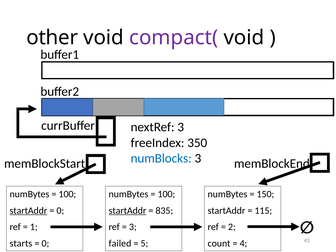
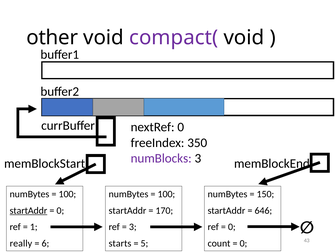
nextRef 3: 3 -> 0 (181, 127)
numBlocks colour: blue -> purple (161, 158)
startAddr underline: present -> none (127, 211)
835: 835 -> 170 (164, 211)
115: 115 -> 646 (263, 211)
2: 2 -> 0 (232, 227)
starts: starts -> really (21, 243)
0: 0 -> 6 (45, 243)
failed: failed -> starts (120, 243)
4: 4 -> 0 (243, 243)
